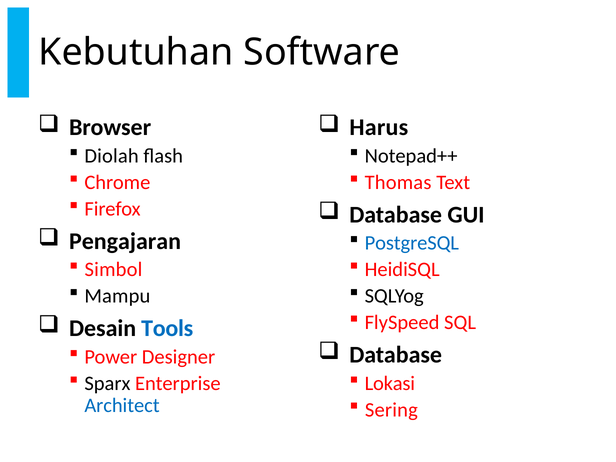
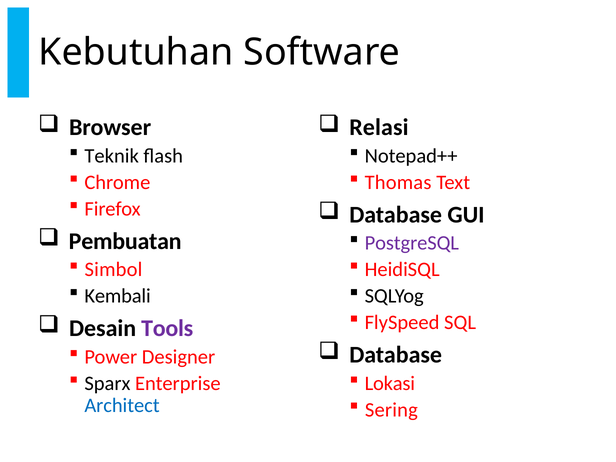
Harus: Harus -> Relasi (379, 128)
Diolah: Diolah -> Teknik (112, 156)
Pengajaran: Pengajaran -> Pembuatan (125, 241)
PostgreSQL colour: blue -> purple (412, 243)
Mampu: Mampu -> Kembali (118, 296)
Tools colour: blue -> purple (167, 329)
